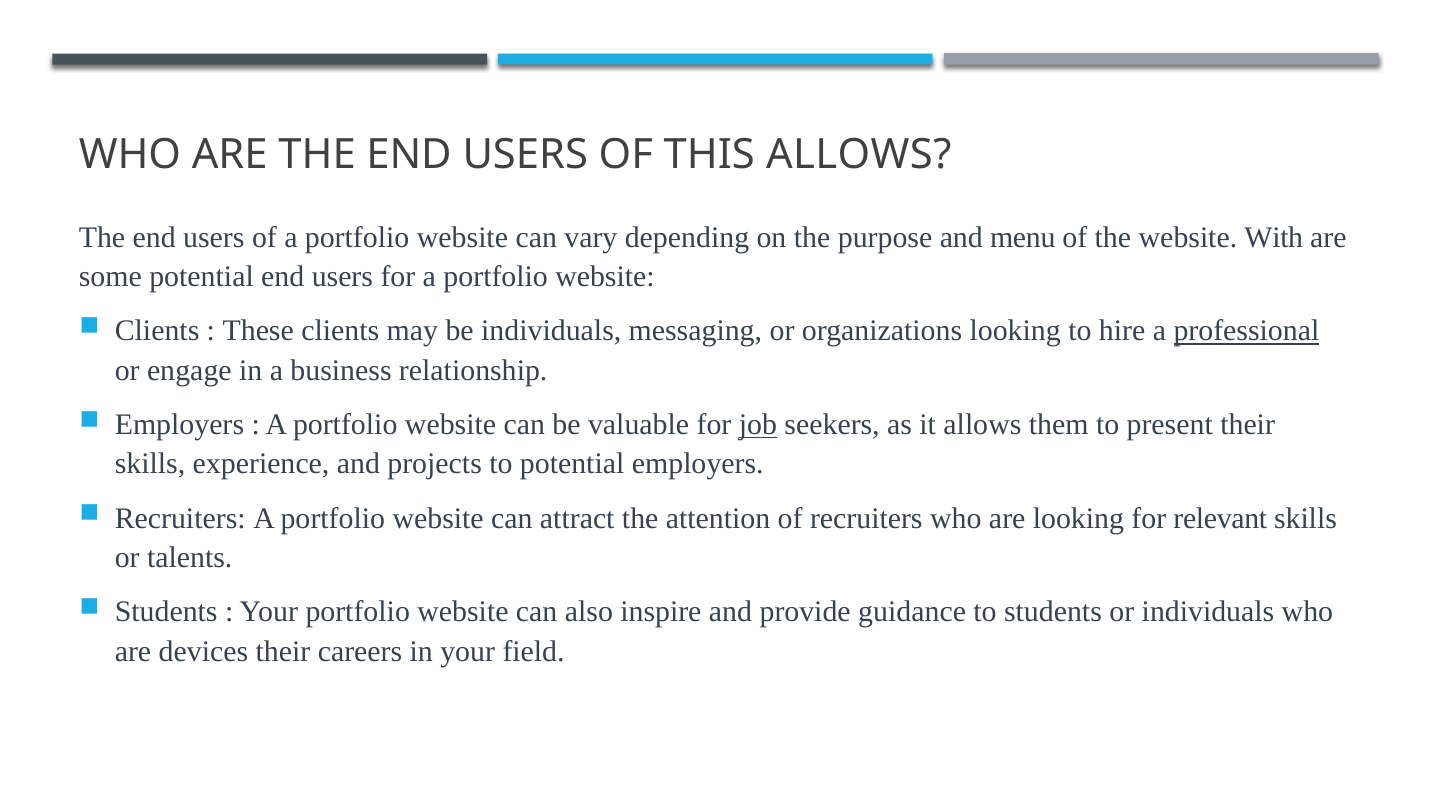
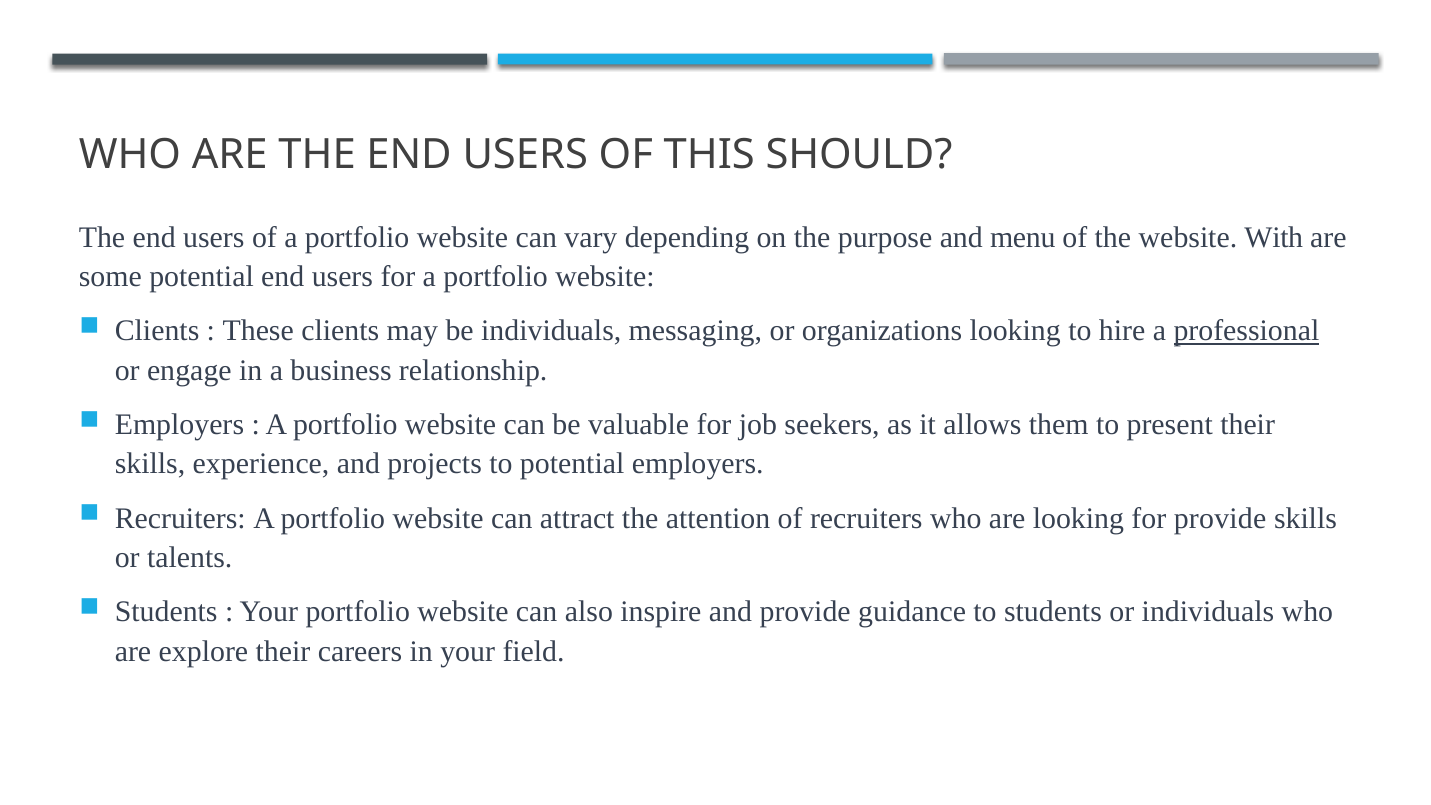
THIS ALLOWS: ALLOWS -> SHOULD (859, 155)
job underline: present -> none (758, 425)
for relevant: relevant -> provide (1220, 518)
devices: devices -> explore (203, 651)
